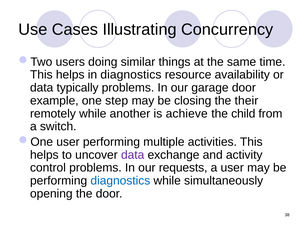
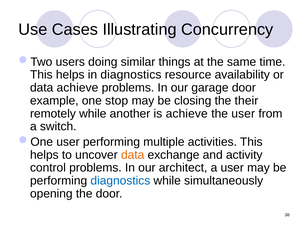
data typically: typically -> achieve (77, 88)
step: step -> stop (117, 101)
the child: child -> user (243, 114)
data colour: purple -> orange (133, 155)
requests: requests -> architect (183, 168)
